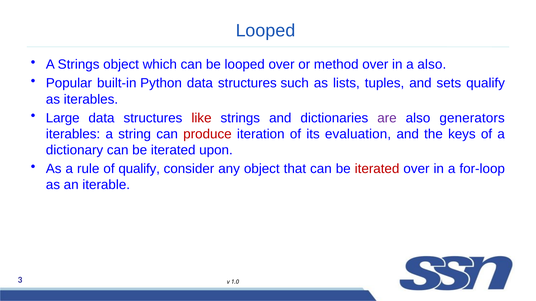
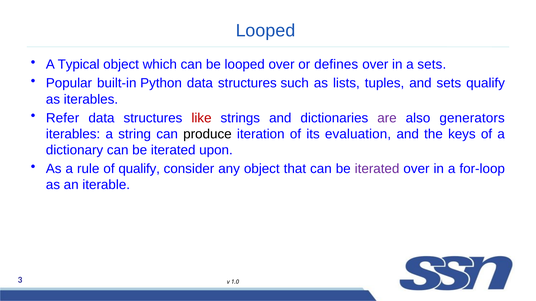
A Strings: Strings -> Typical (79, 65)
method: method -> defines (336, 65)
a also: also -> sets (432, 65)
Large: Large -> Refer (63, 118)
produce colour: red -> black (207, 134)
iterated colour: red -> purple (377, 169)
